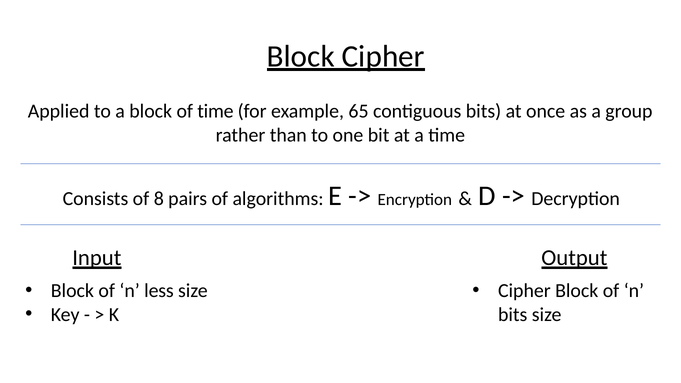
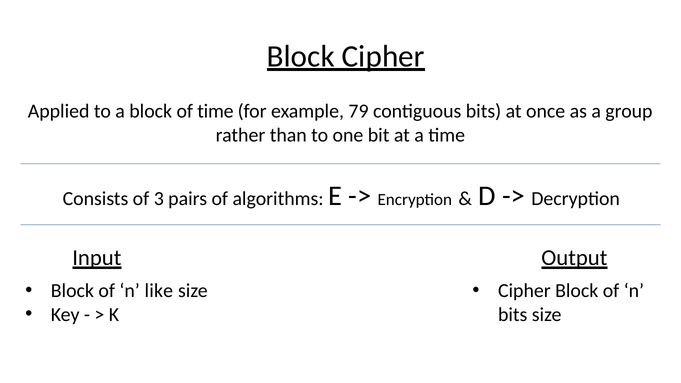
65: 65 -> 79 (359, 111)
8: 8 -> 3 (159, 199)
less: less -> like (159, 291)
